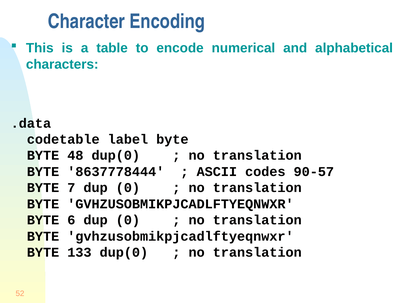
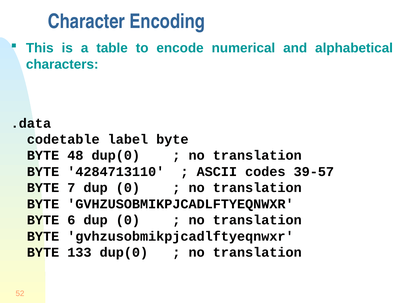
8637778444: 8637778444 -> 4284713110 (116, 172)
90-57: 90-57 -> 39-57 (314, 172)
